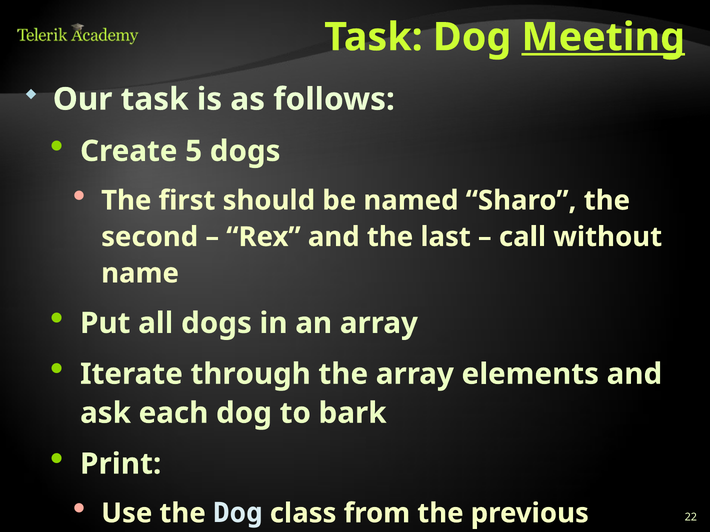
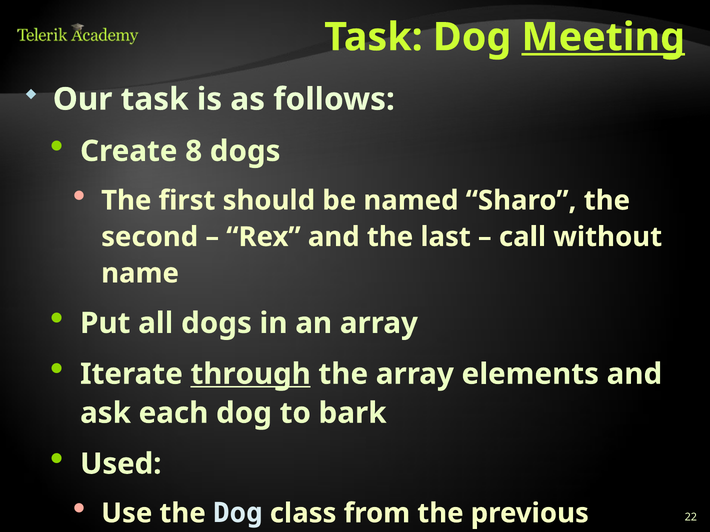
5: 5 -> 8 (194, 151)
through underline: none -> present (251, 374)
Print: Print -> Used (121, 464)
